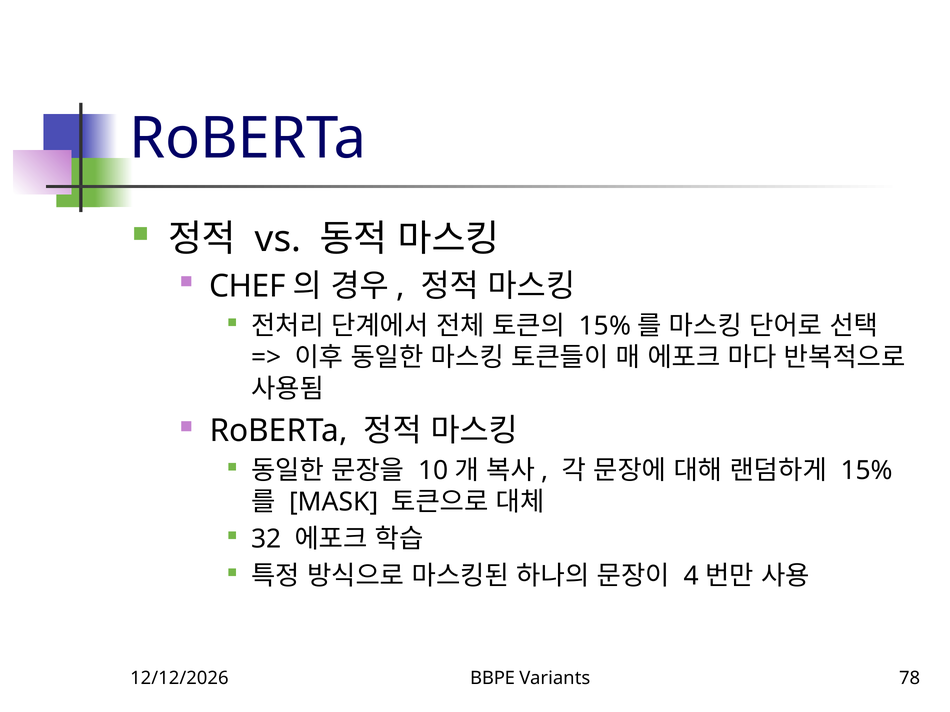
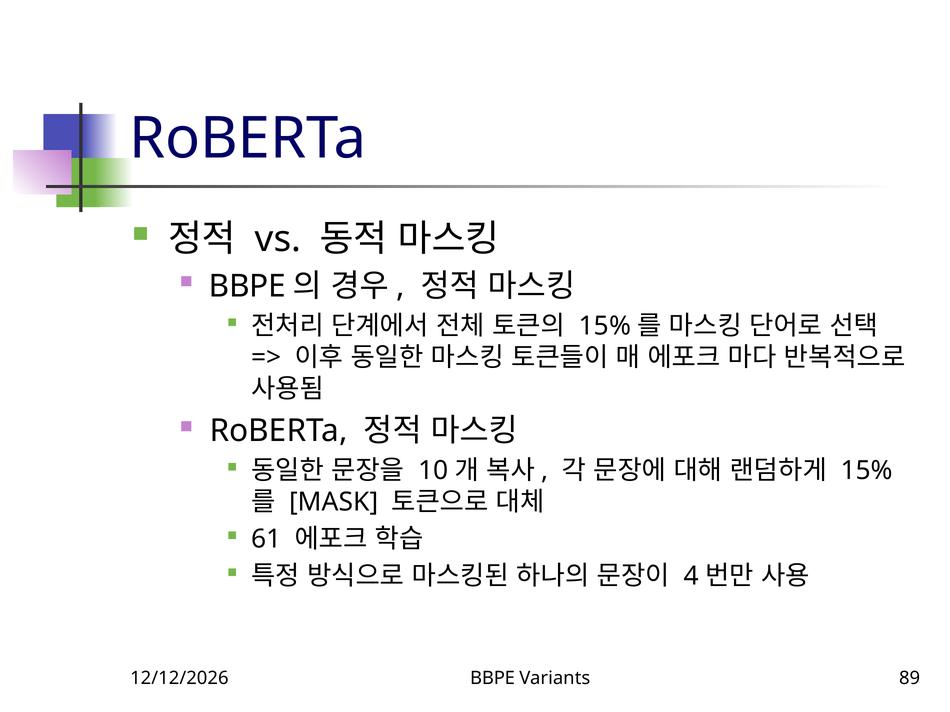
CHEF: CHEF -> BBPE (247, 286)
32: 32 -> 61 (266, 539)
78: 78 -> 89 (910, 679)
